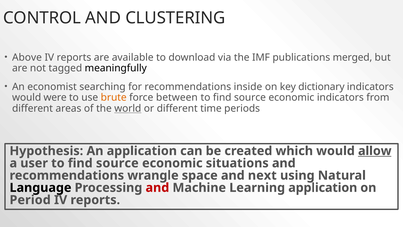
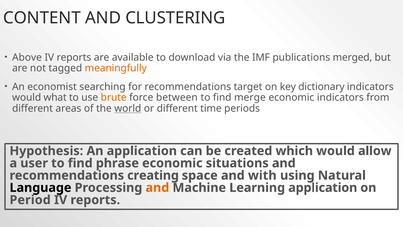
CONTROL: CONTROL -> CONTENT (42, 18)
meaningfully colour: black -> orange (116, 68)
inside: inside -> target (248, 87)
were: were -> what (55, 97)
source: source -> merge (250, 97)
allow underline: present -> none (375, 151)
user to find source: source -> phrase (117, 163)
wrangle: wrangle -> creating (153, 175)
next: next -> with (262, 175)
and colour: red -> orange (157, 188)
